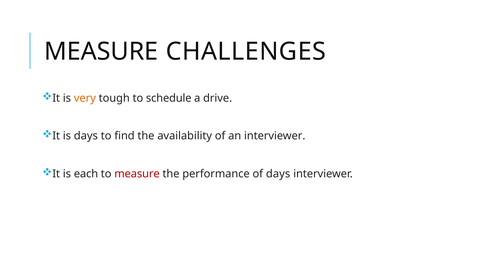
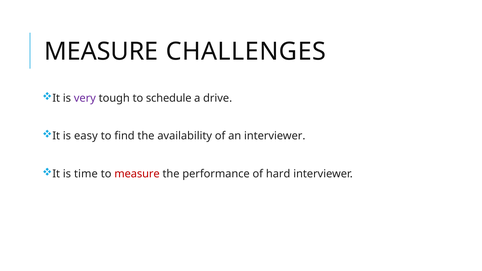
very colour: orange -> purple (85, 98)
is days: days -> easy (86, 136)
each: each -> time (86, 174)
of days: days -> hard (278, 174)
